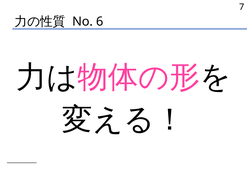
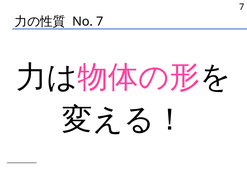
No 6: 6 -> 7 (100, 22)
